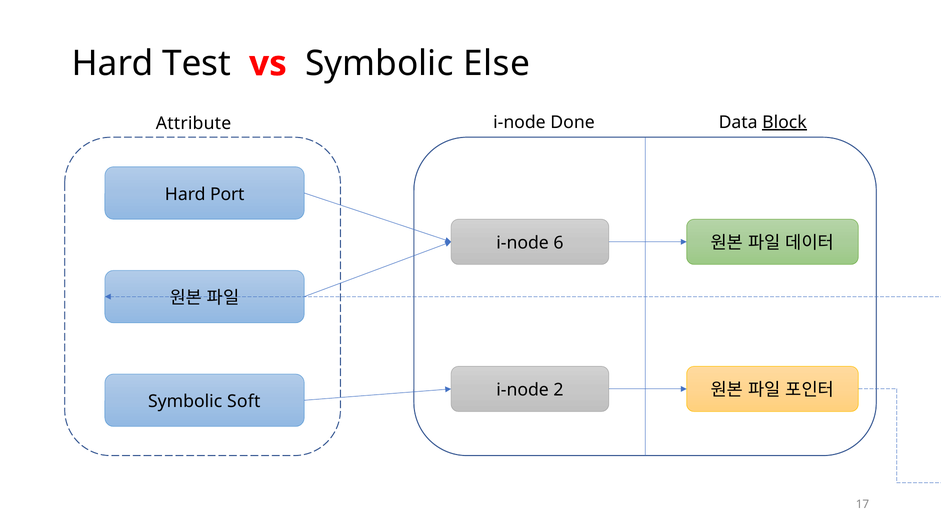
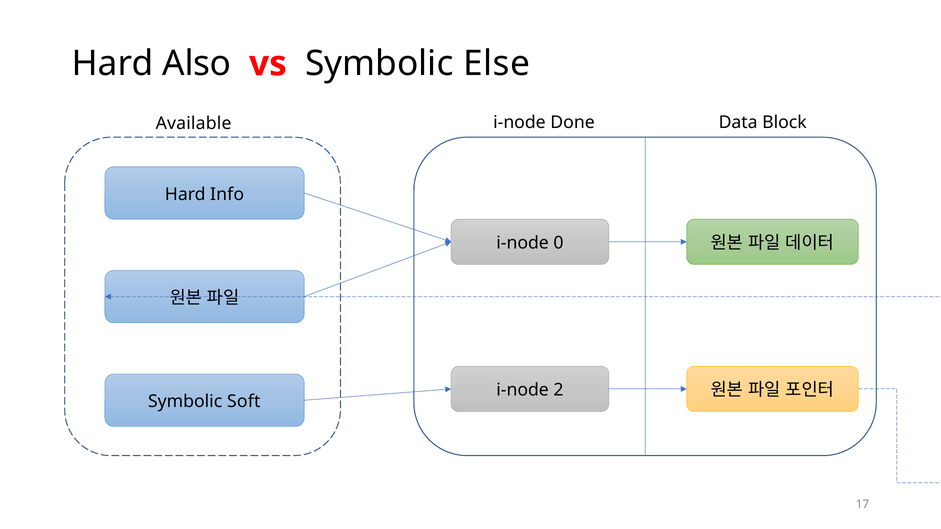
Test: Test -> Also (197, 64)
Attribute: Attribute -> Available (194, 123)
Block underline: present -> none (784, 122)
Port: Port -> Info (227, 194)
6: 6 -> 0 (559, 243)
